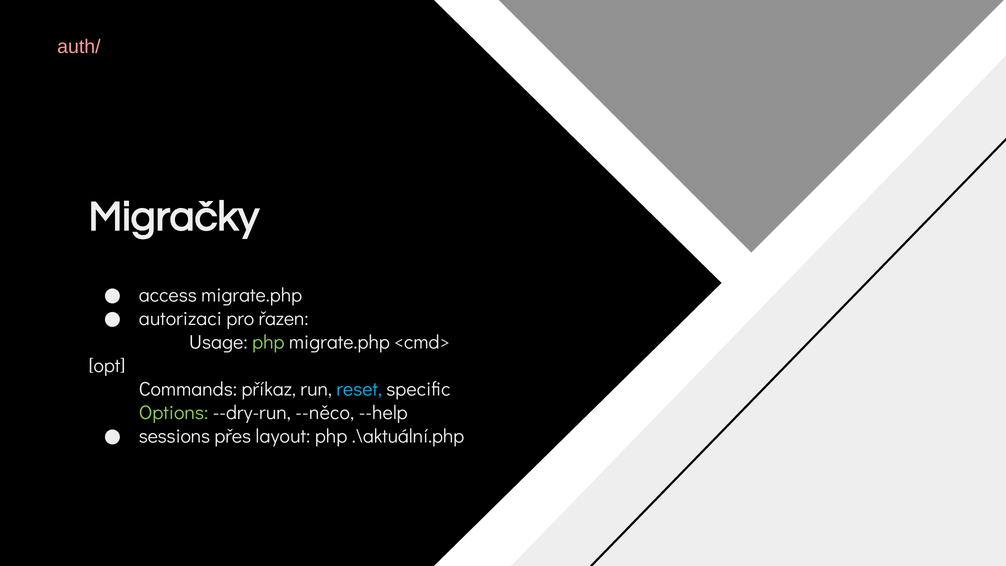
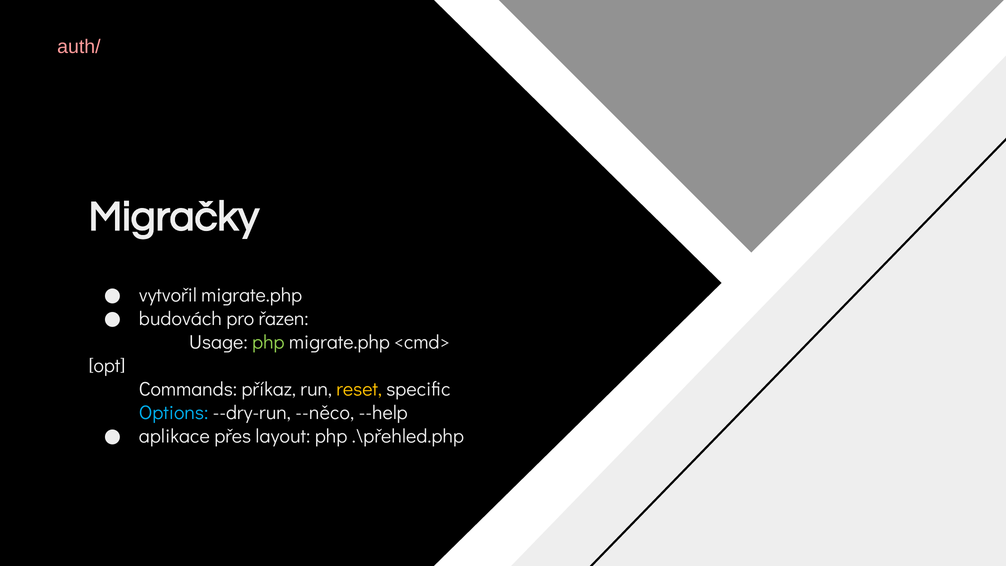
access: access -> vytvořil (168, 295)
autorizaci: autorizaci -> budovách (180, 319)
reset colour: light blue -> yellow (359, 389)
Options colour: light green -> light blue (174, 413)
sessions: sessions -> aplikace (174, 436)
.\aktuální.php: .\aktuální.php -> .\přehled.php (408, 436)
